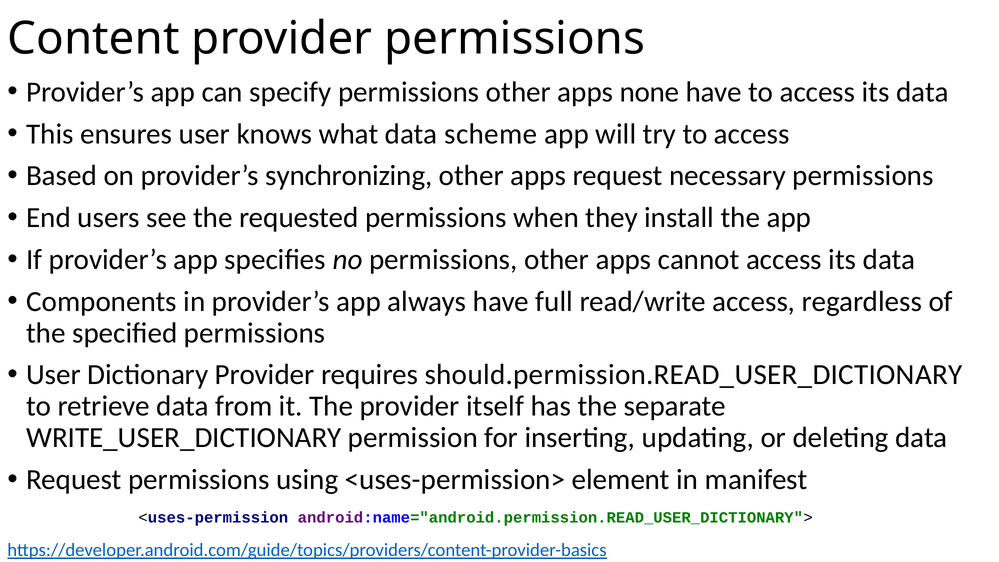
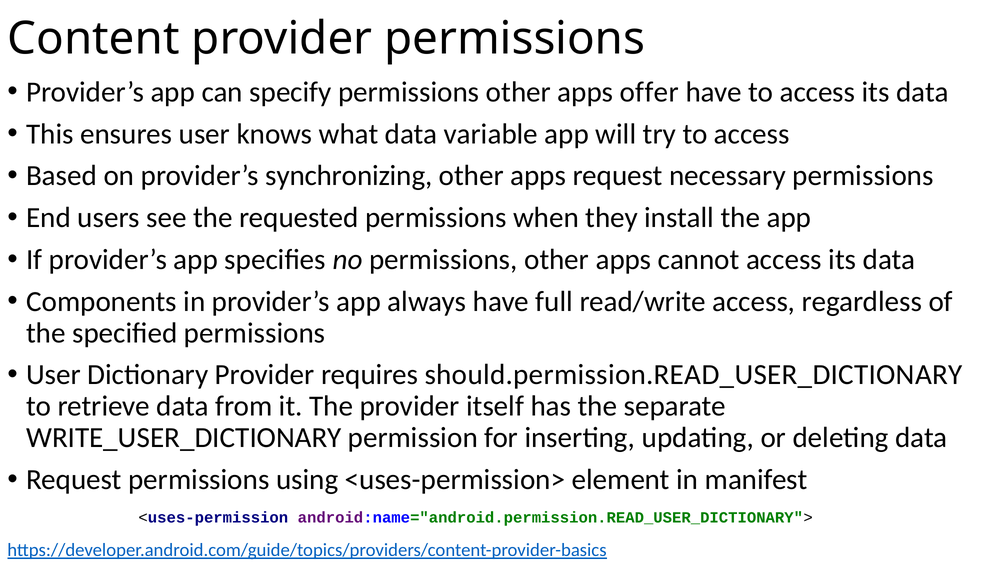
none: none -> offer (649, 92)
scheme: scheme -> variable (491, 134)
